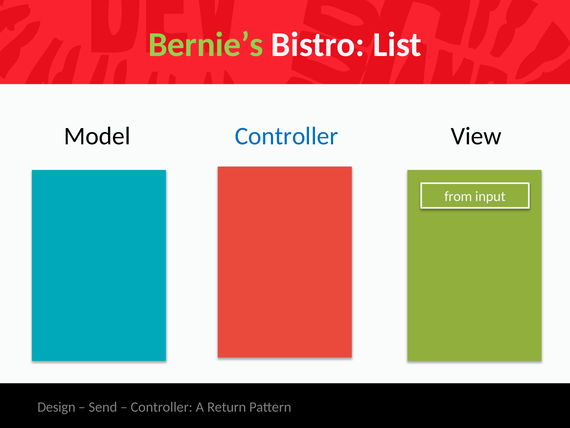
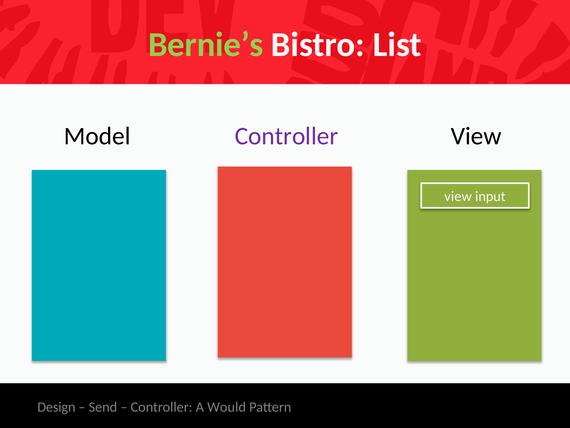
Controller colour: blue -> purple (287, 136)
from: from -> view (458, 196)
Return: Return -> Would (227, 407)
